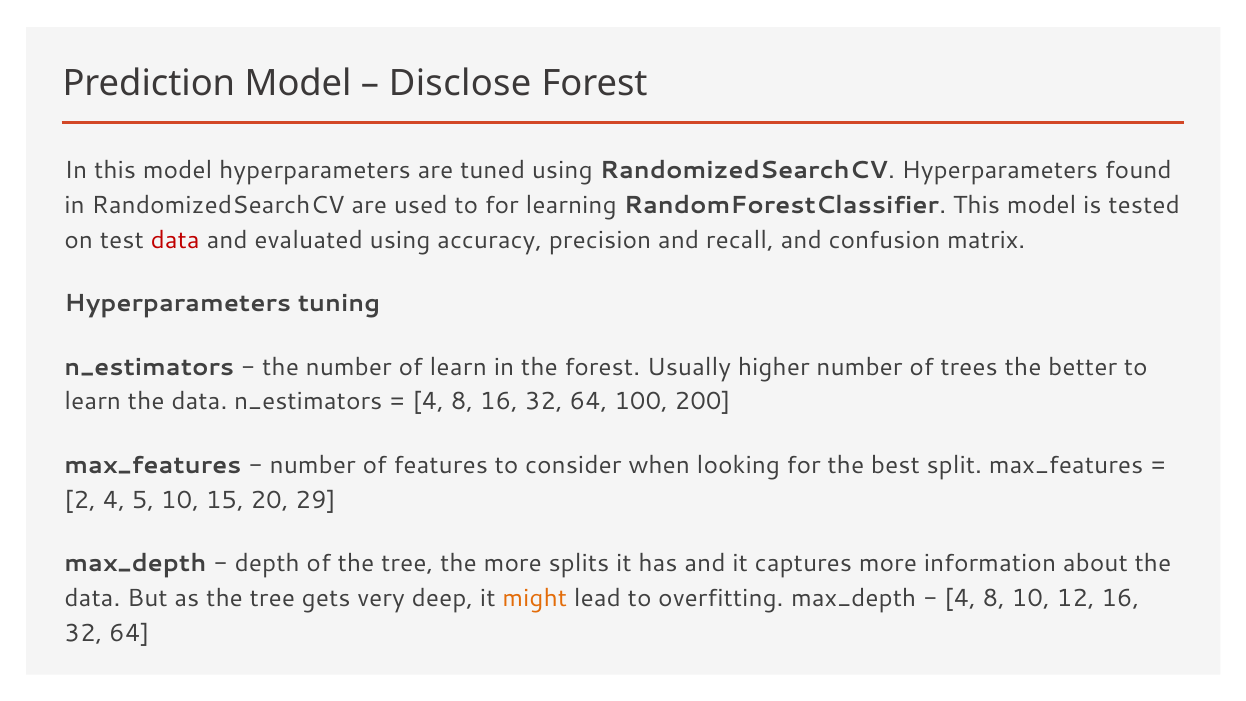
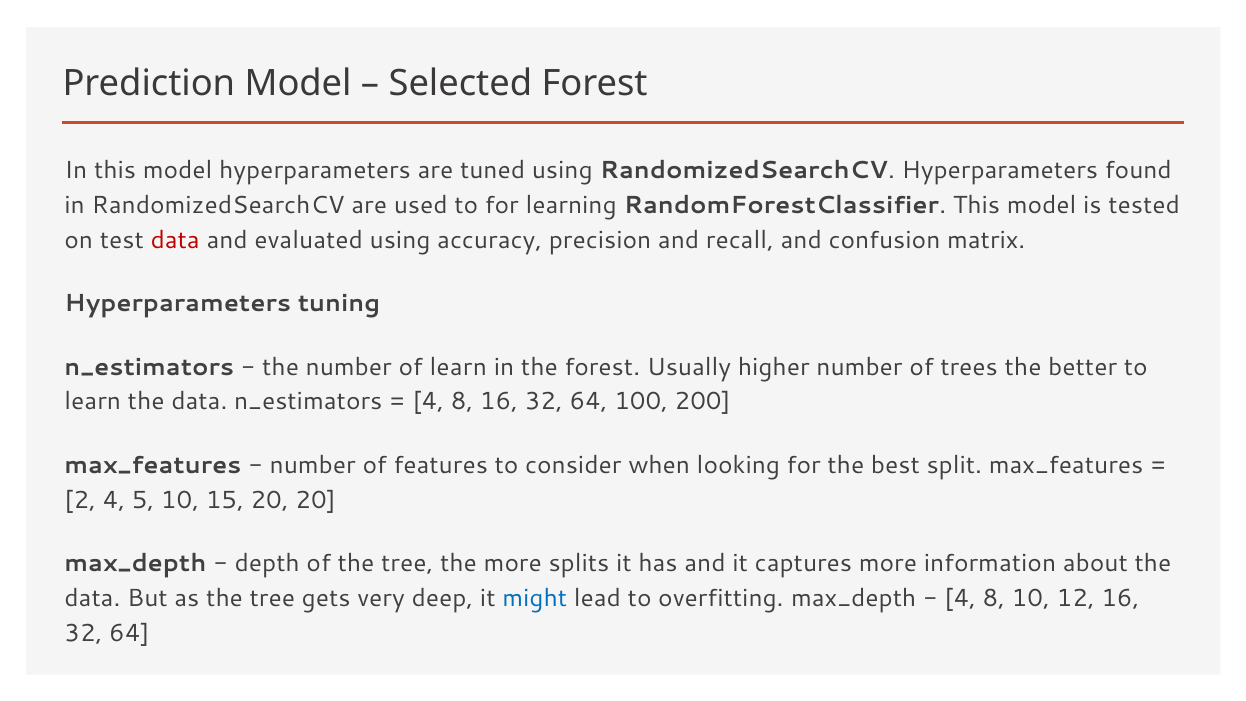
Disclose: Disclose -> Selected (460, 84)
20 29: 29 -> 20 (316, 500)
might colour: orange -> blue (535, 598)
